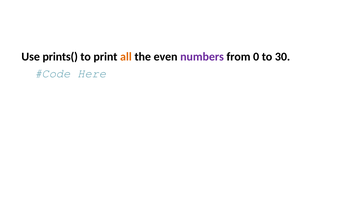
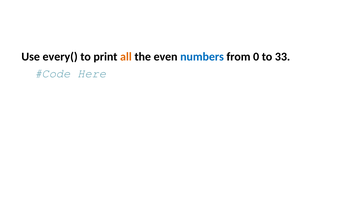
prints(: prints( -> every( (60, 57)
numbers colour: purple -> blue (202, 57)
30: 30 -> 33 (283, 57)
